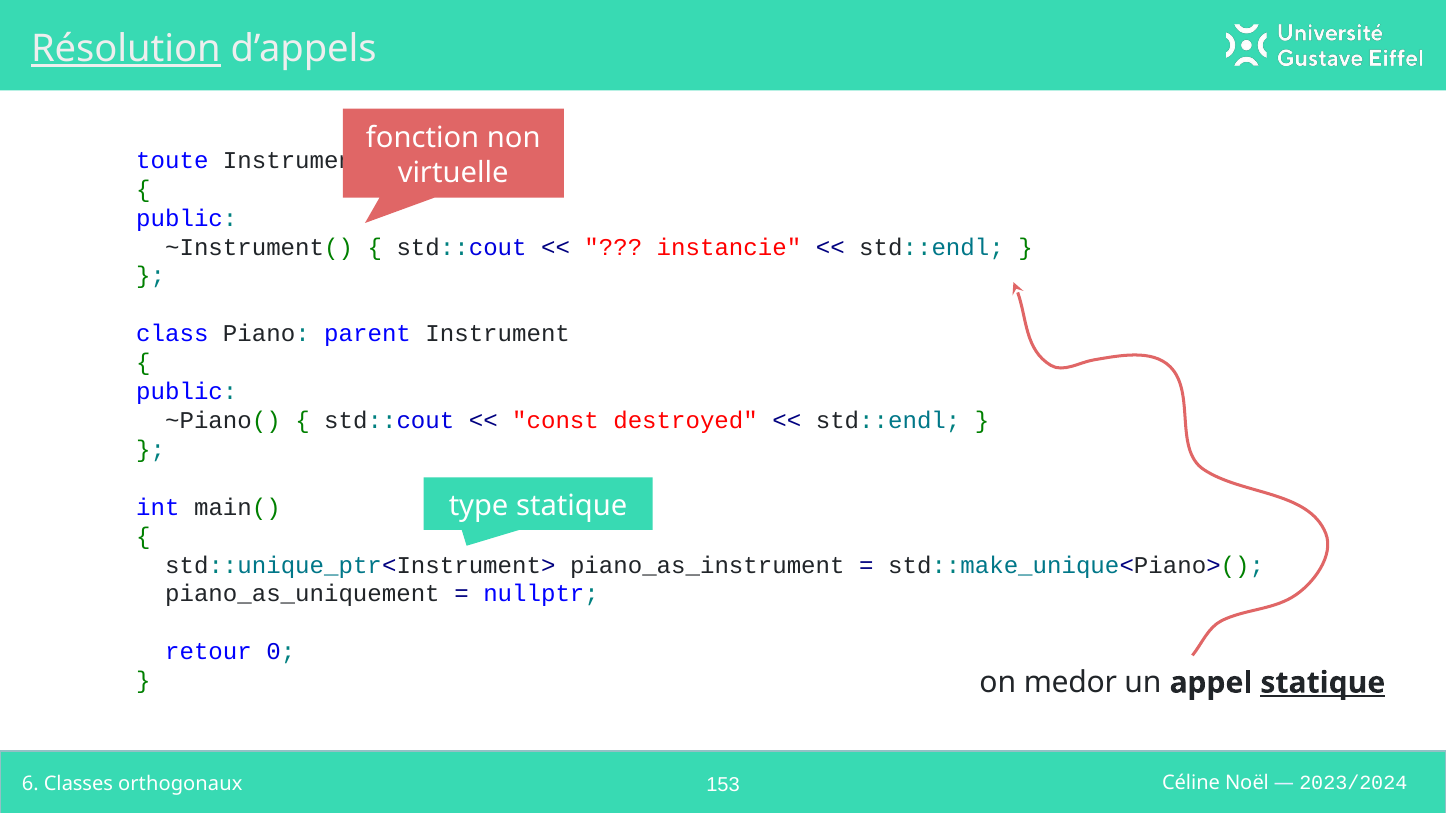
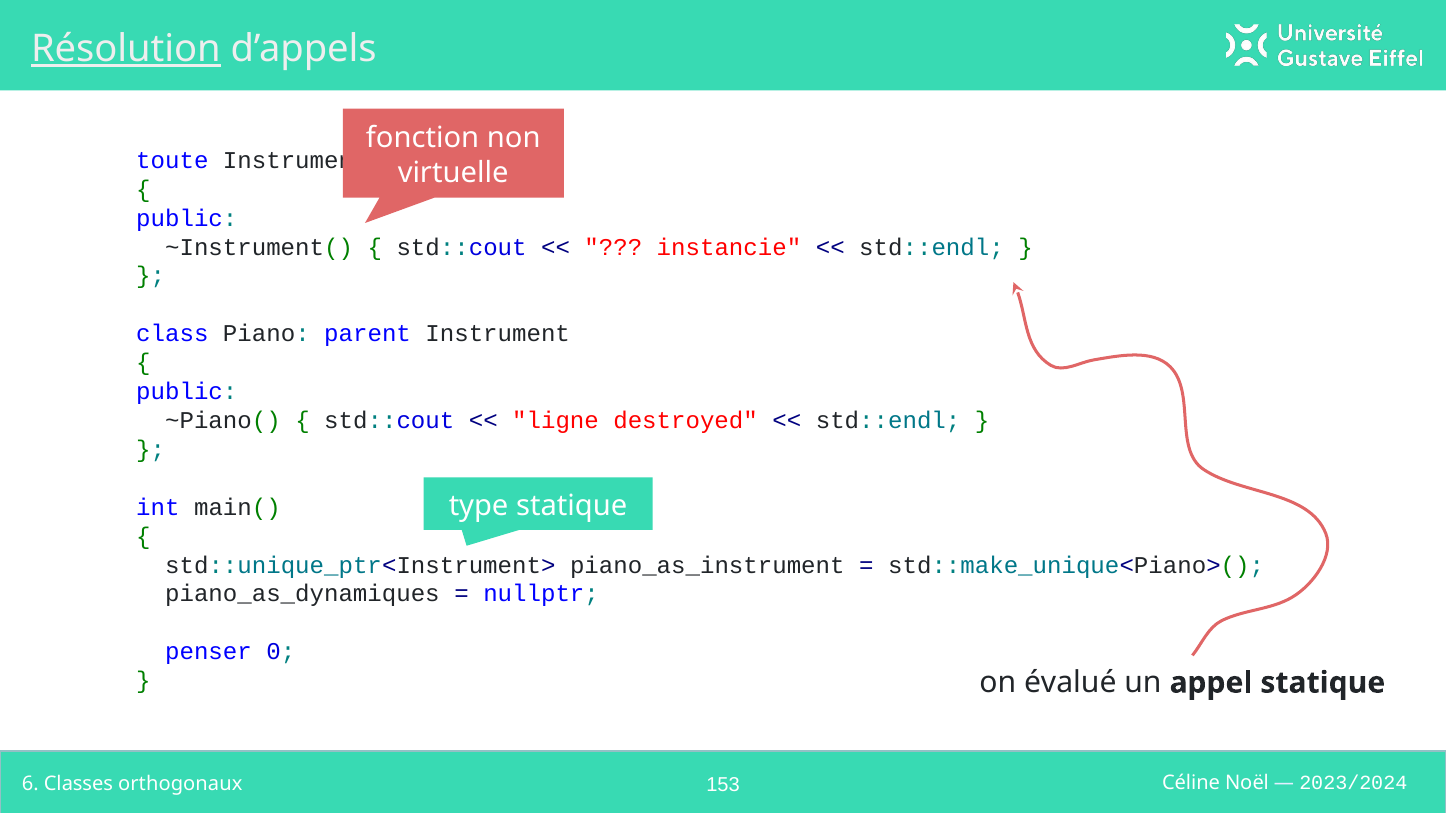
const: const -> ligne (556, 421)
piano_as_uniquement: piano_as_uniquement -> piano_as_dynamiques (302, 594)
retour: retour -> penser (208, 652)
medor: medor -> évalué (1070, 683)
statique underline: present -> none (1323, 683)
